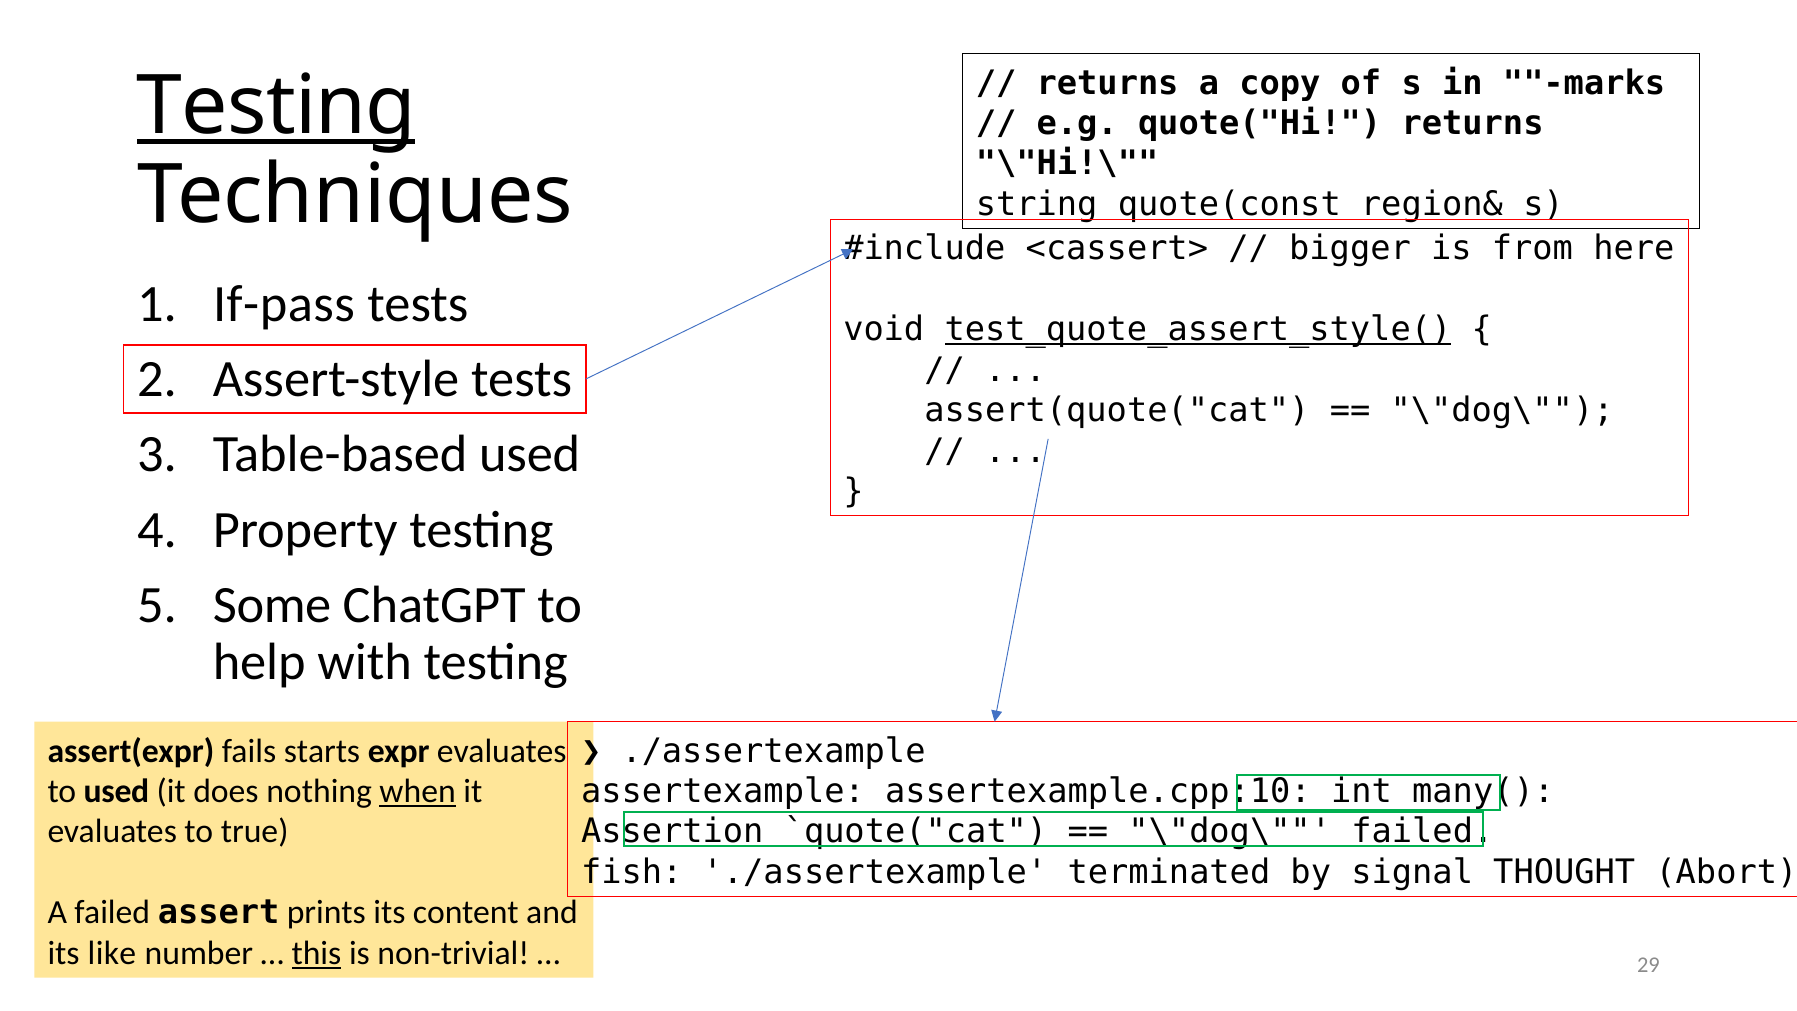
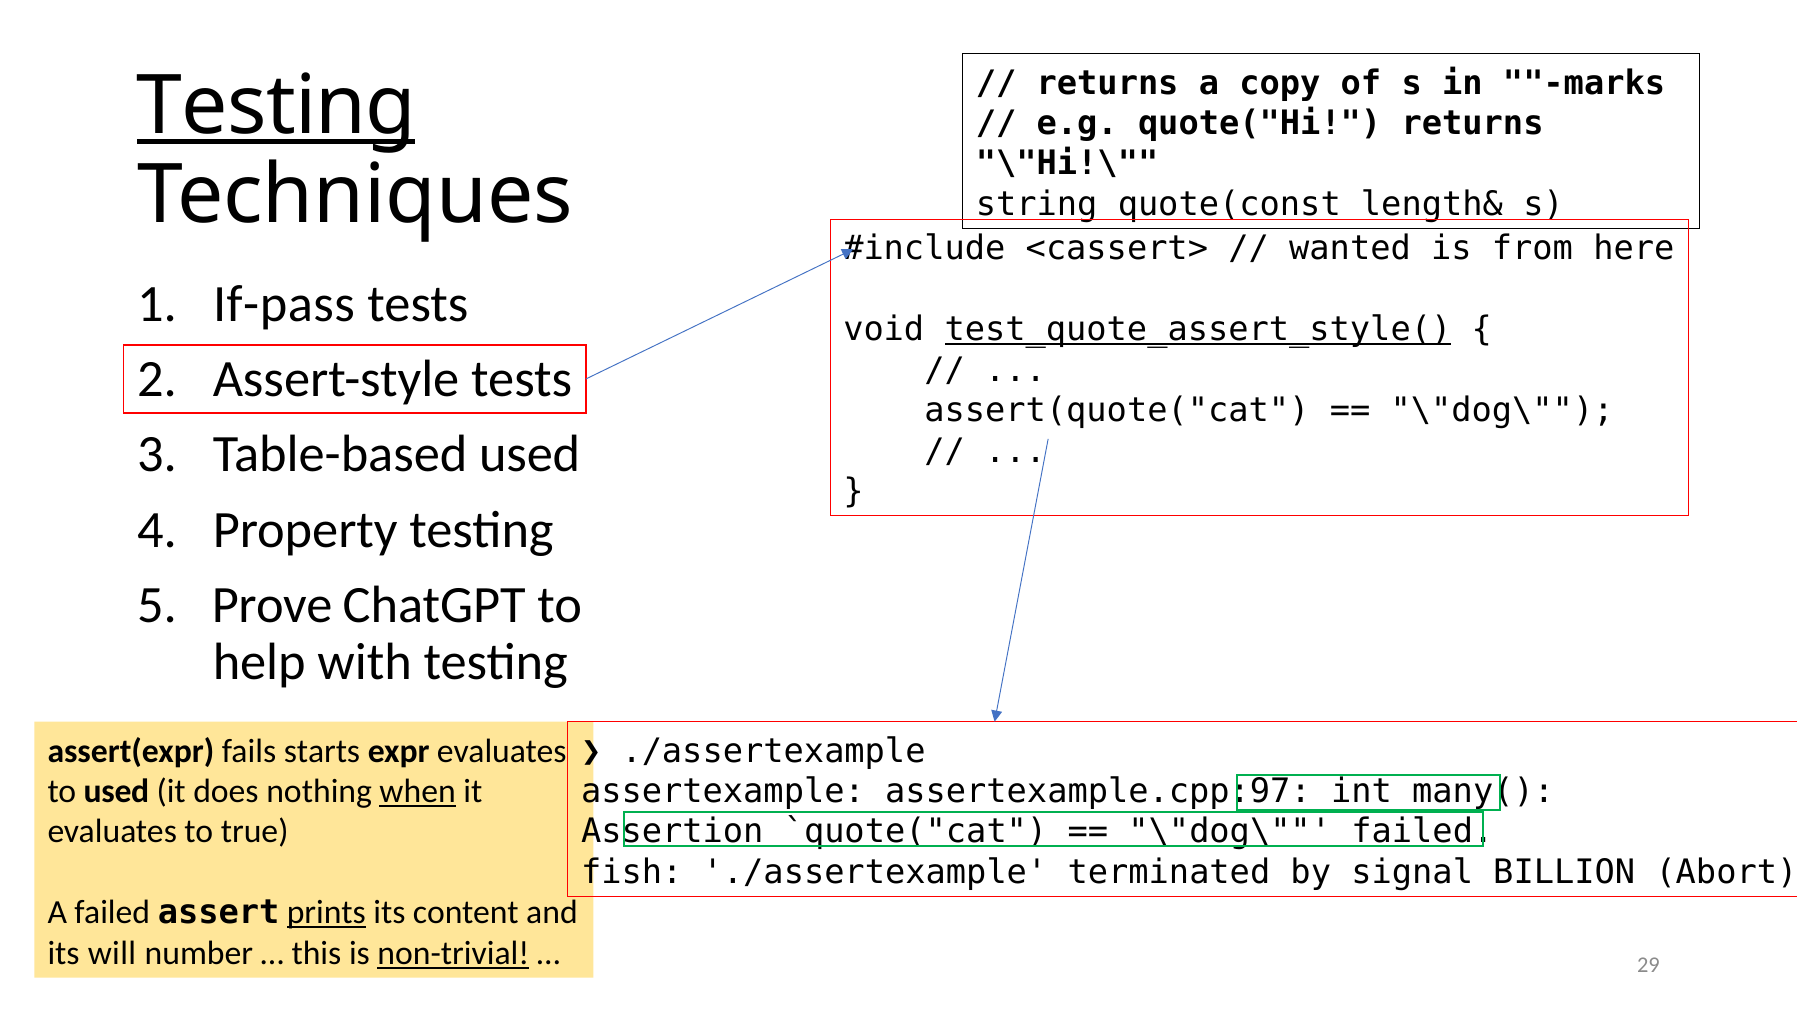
region&: region& -> length& (1432, 204)
bigger: bigger -> wanted (1350, 249)
Some: Some -> Prove (272, 605)
assertexample.cpp:10: assertexample.cpp:10 -> assertexample.cpp:97 (1098, 791)
THOUGHT: THOUGHT -> BILLION (1564, 872)
prints underline: none -> present (326, 913)
like: like -> will (112, 953)
this underline: present -> none (316, 953)
non-trivial underline: none -> present (453, 953)
